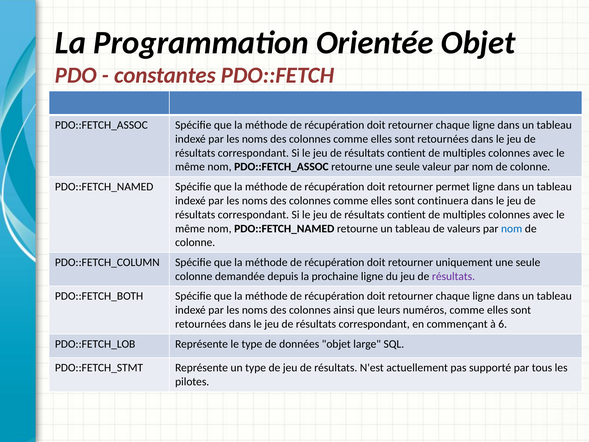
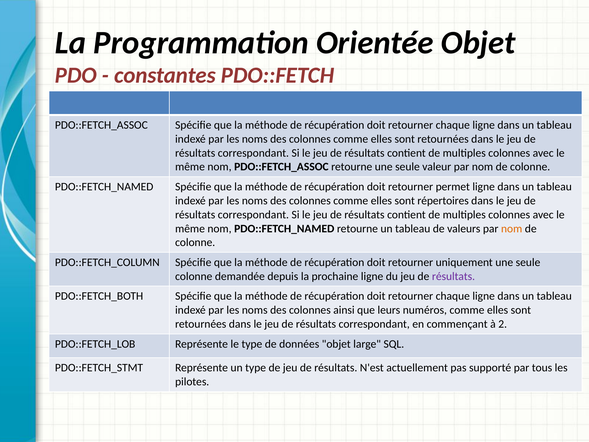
continuera: continuera -> répertoires (443, 201)
nom colour: blue -> orange (512, 228)
6: 6 -> 2 (503, 324)
